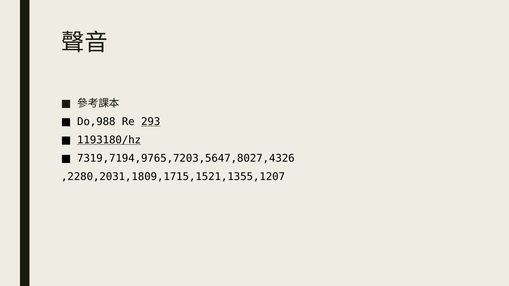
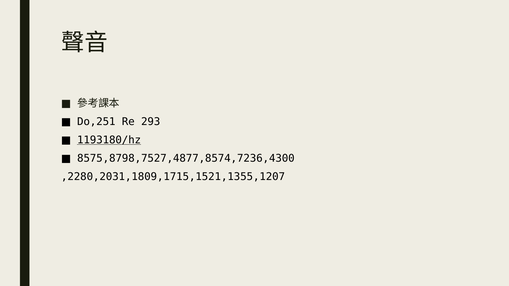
Do,988: Do,988 -> Do,251 (96, 122)
293 underline: present -> none (151, 122)
7319,7194,9765,7203,5647,8027,4326: 7319,7194,9765,7203,5647,8027,4326 -> 8575,8798,7527,4877,8574,7236,4300 (186, 158)
